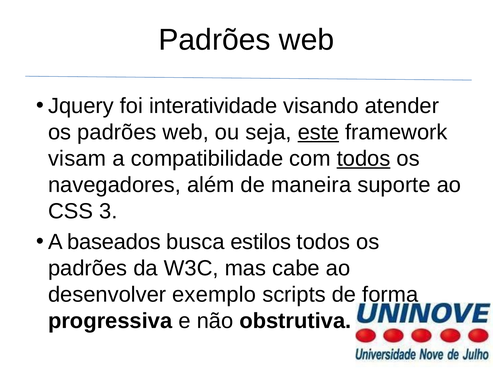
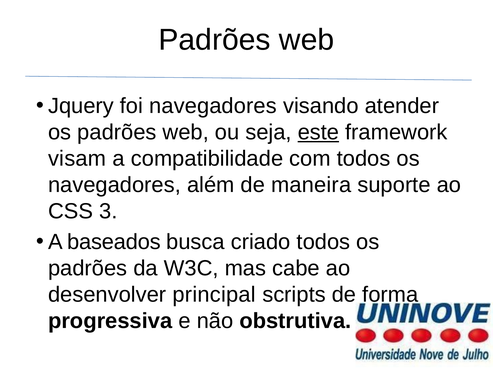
foi interatividade: interatividade -> navegadores (213, 106)
todos underline: present -> none (364, 158)
estilos: estilos -> criado (261, 242)
exemplo: exemplo -> principal (214, 294)
